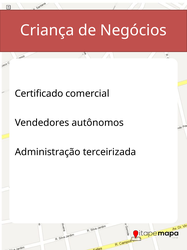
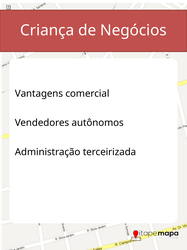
Certificado: Certificado -> Vantagens (39, 93)
